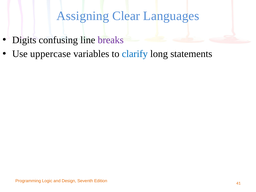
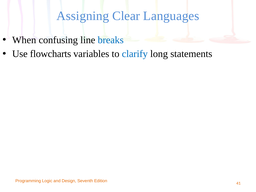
Digits: Digits -> When (24, 40)
breaks colour: purple -> blue (111, 40)
uppercase: uppercase -> flowcharts (51, 54)
